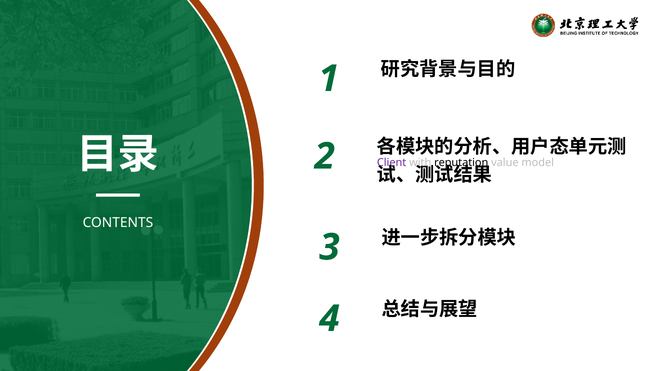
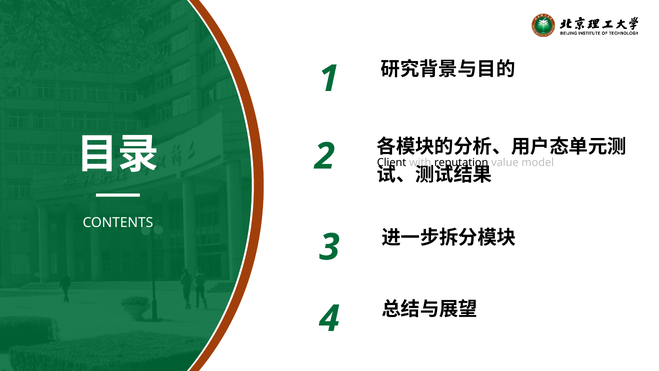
Client colour: purple -> black (392, 163)
